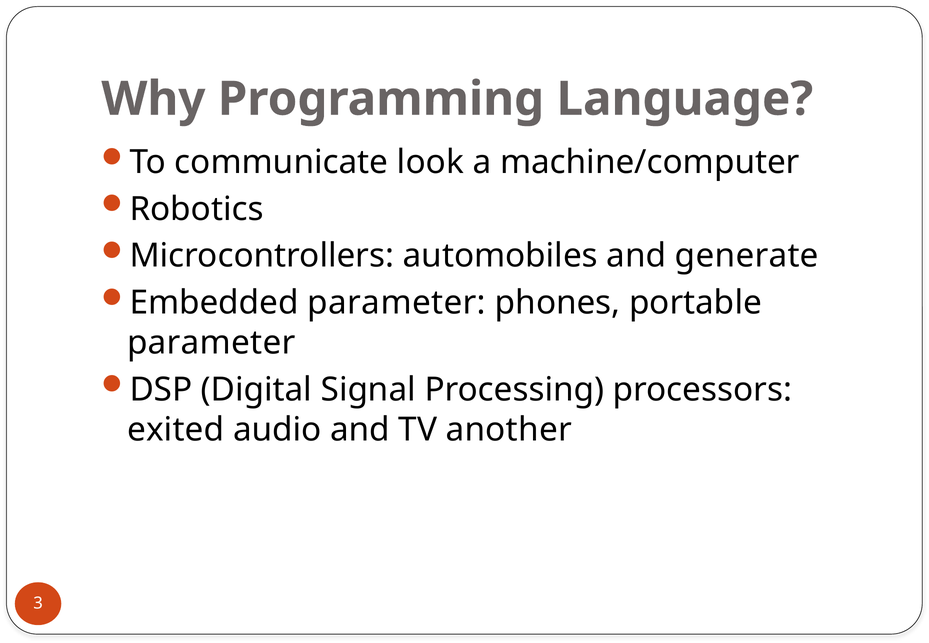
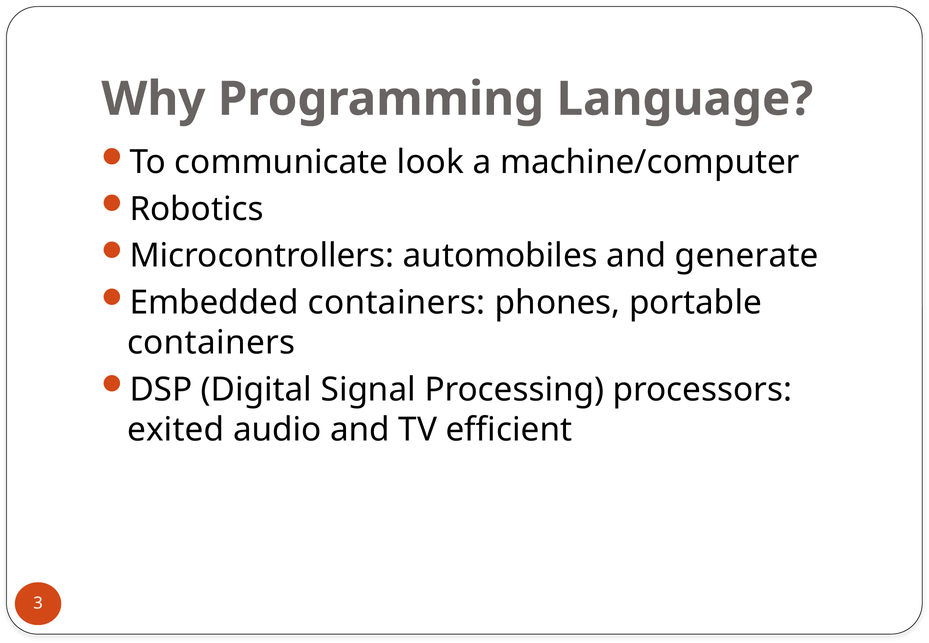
Embedded parameter: parameter -> containers (397, 303)
parameter: parameter -> containers (211, 343)
another: another -> efficient (509, 430)
